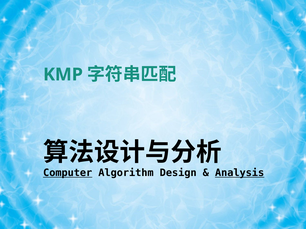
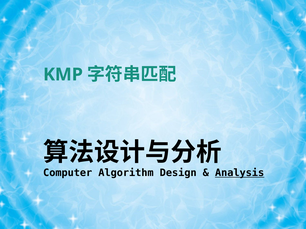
Computer underline: present -> none (68, 173)
